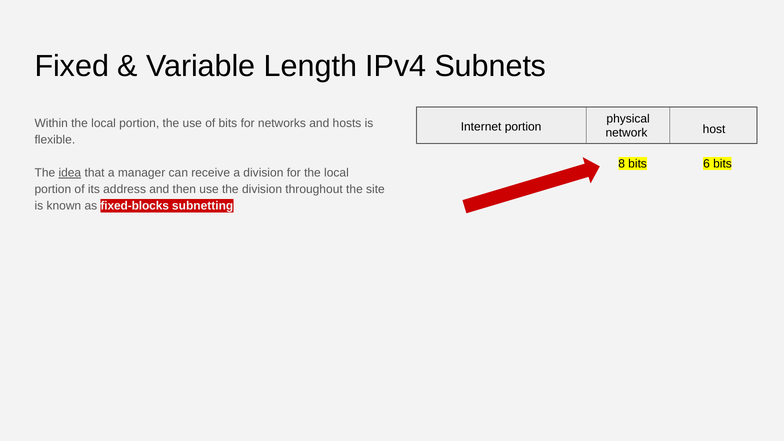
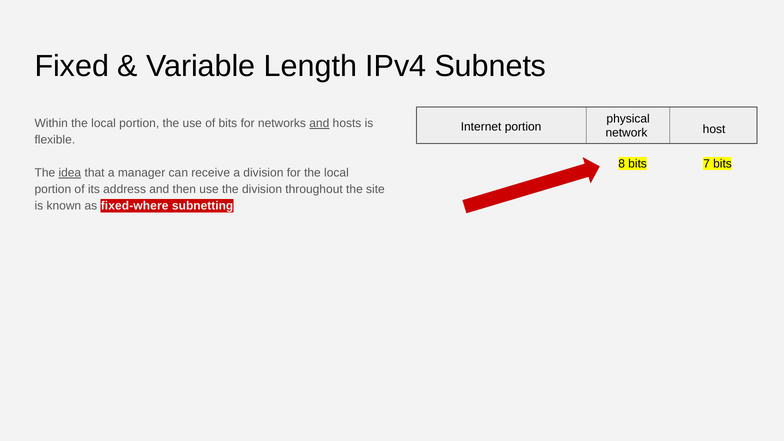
and underline: none -> present (319, 123)
6: 6 -> 7 (707, 164)
fixed-blocks: fixed-blocks -> fixed-where (135, 206)
